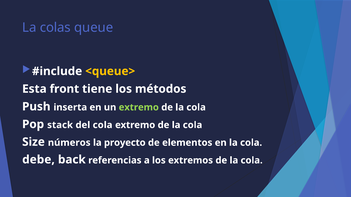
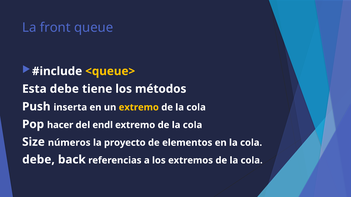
colas: colas -> front (55, 28)
Esta front: front -> debe (64, 89)
extremo colour: light green -> yellow (139, 108)
stack: stack -> hacer (60, 125)
del cola: cola -> endl (103, 125)
